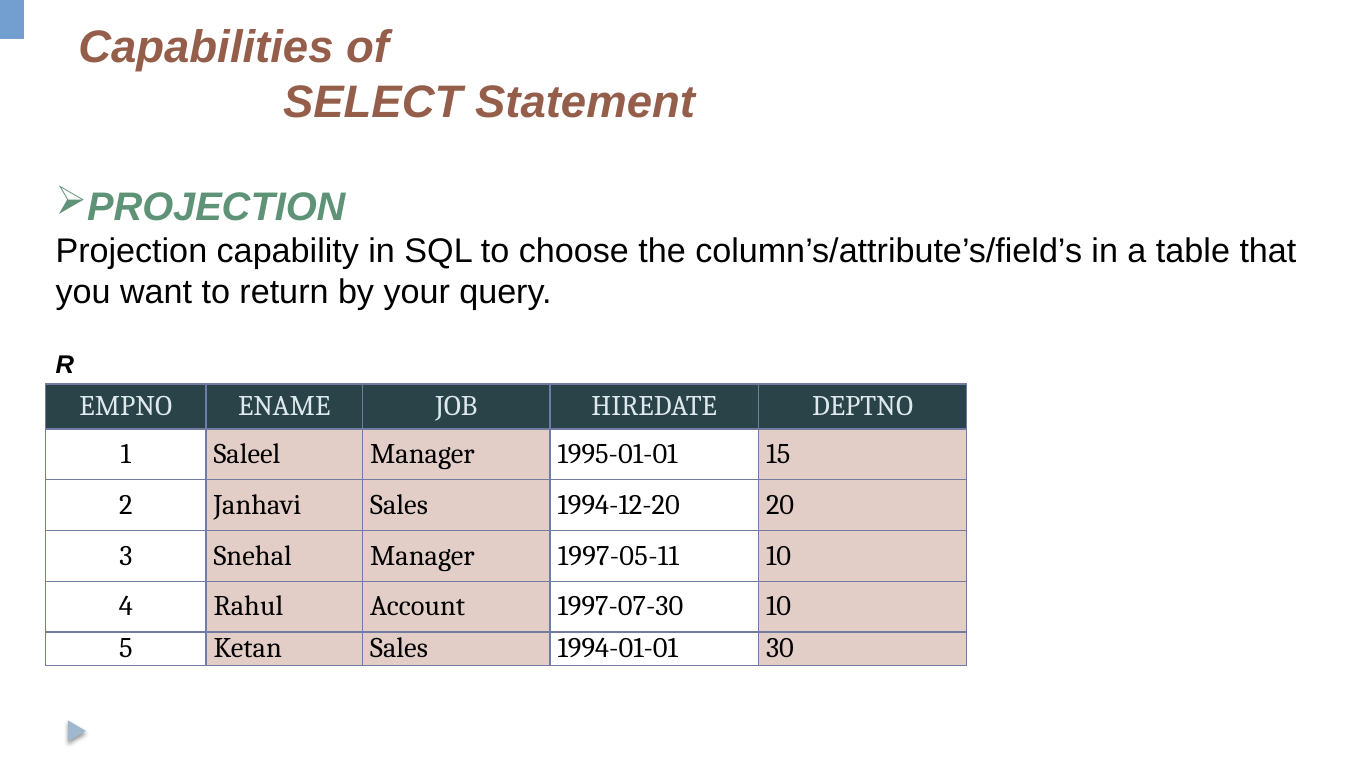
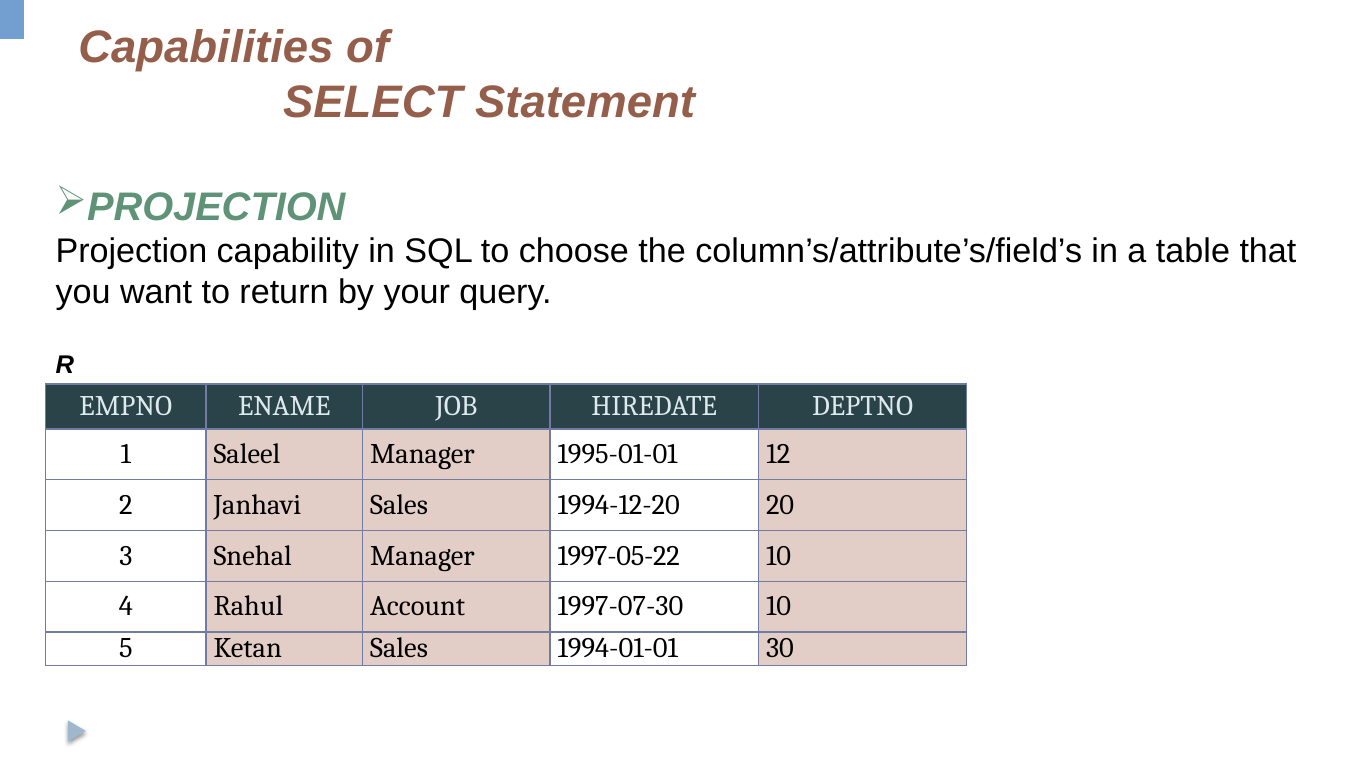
15: 15 -> 12 (778, 454)
1997-05-11: 1997-05-11 -> 1997-05-22 (619, 556)
